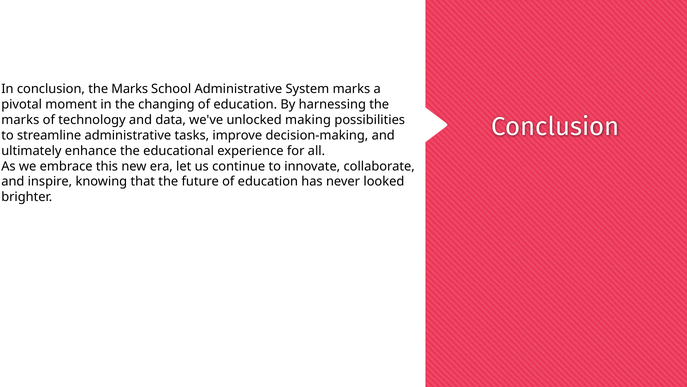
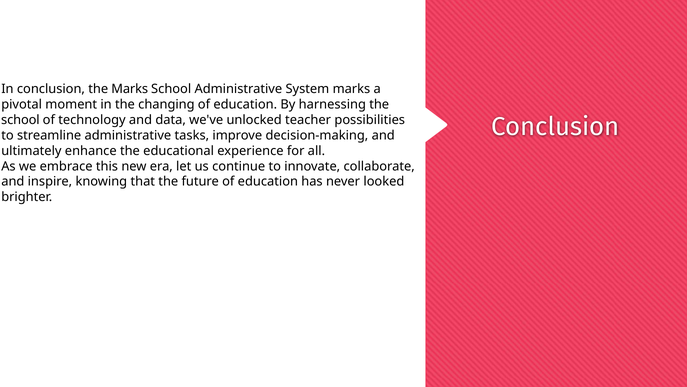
marks: marks -> school (20, 120)
making: making -> teacher (308, 120)
